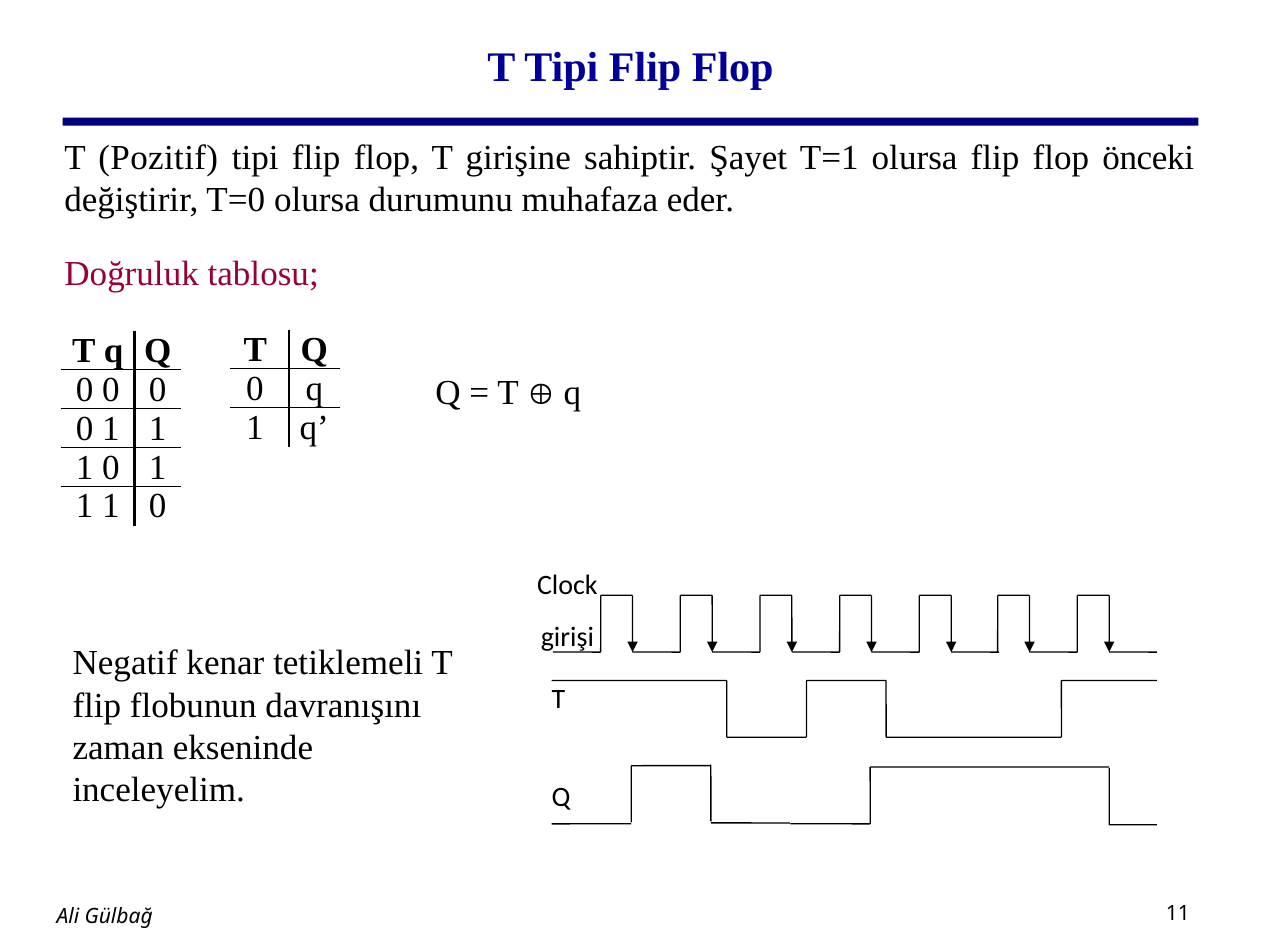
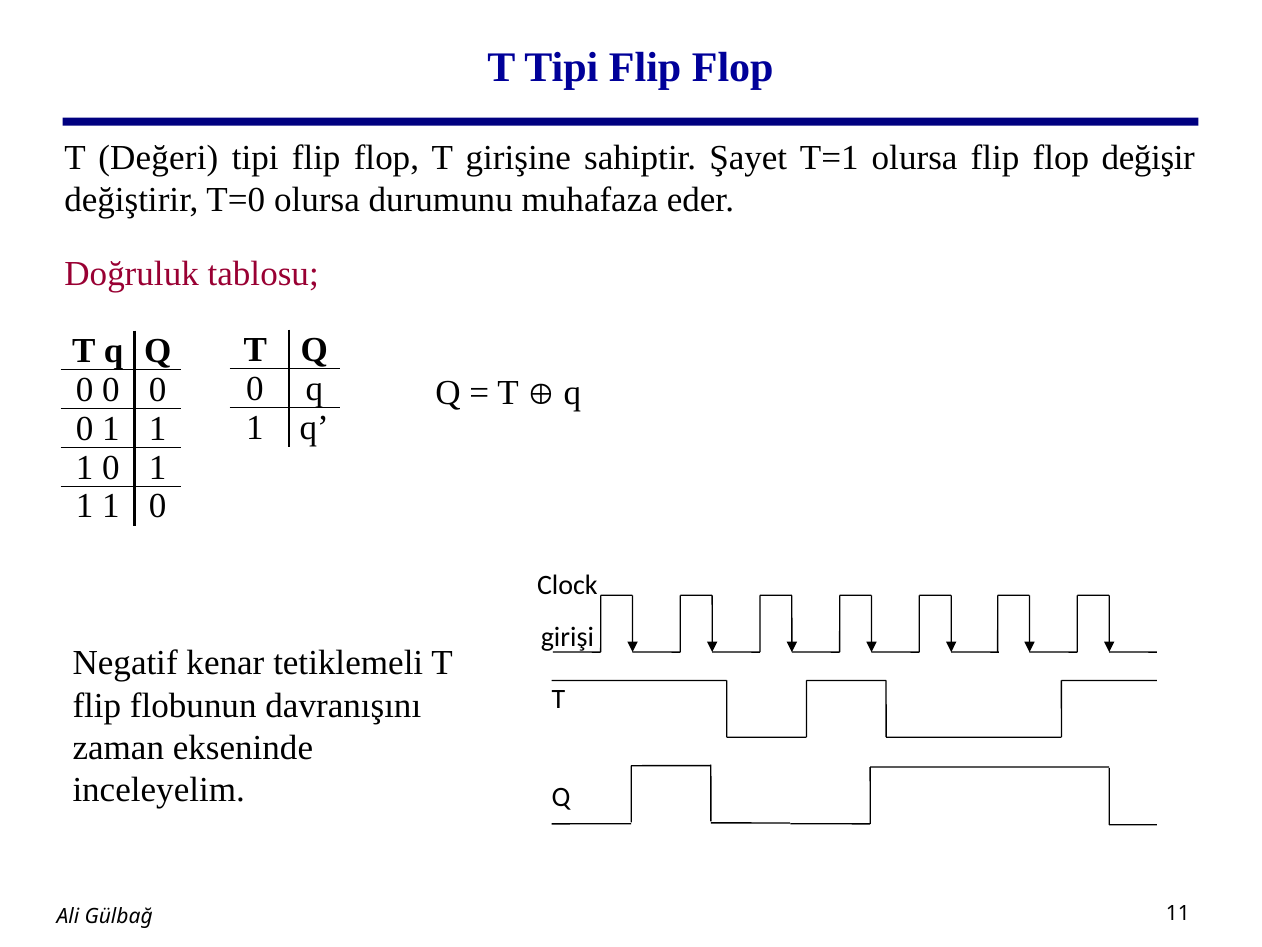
Pozitif: Pozitif -> Değeri (158, 158)
önceki: önceki -> değişir (1148, 158)
